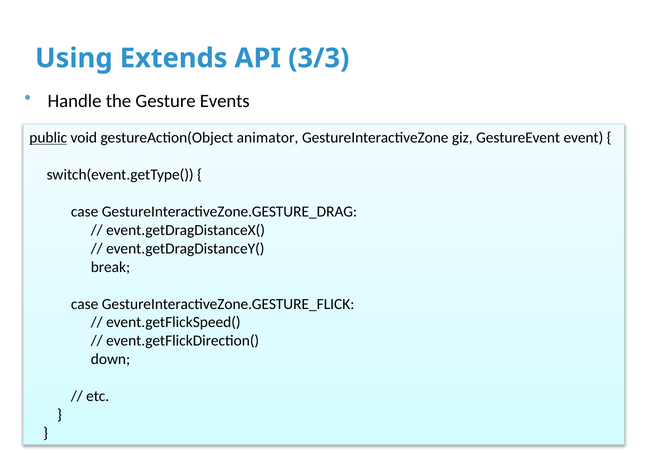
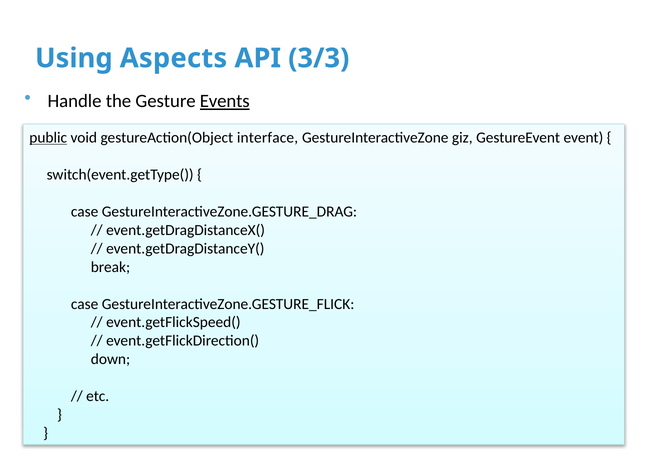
Extends: Extends -> Aspects (173, 58)
Events underline: none -> present (225, 101)
animator: animator -> interface (268, 138)
